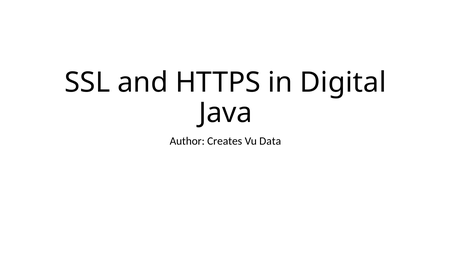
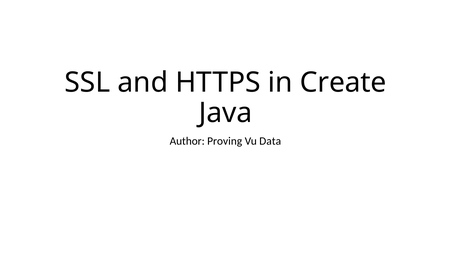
Digital: Digital -> Create (343, 82)
Creates: Creates -> Proving (225, 141)
